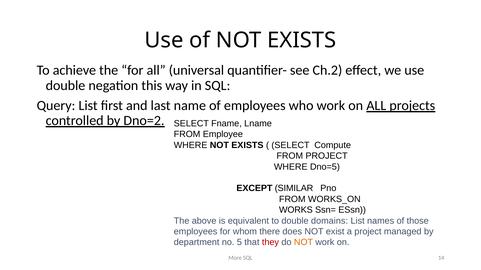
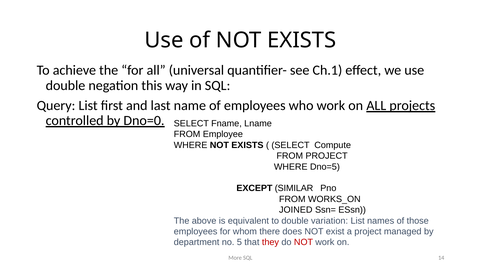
Ch.2: Ch.2 -> Ch.1 (327, 70)
Dno=2: Dno=2 -> Dno=0 (144, 121)
WORKS: WORKS -> JOINED (296, 210)
domains: domains -> variation (330, 221)
NOT colour: orange -> red (304, 243)
